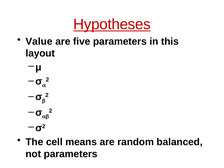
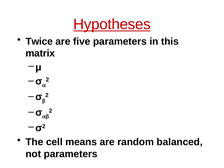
Value: Value -> Twice (39, 41)
layout: layout -> matrix (40, 53)
